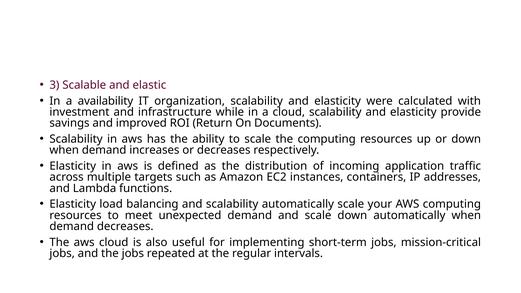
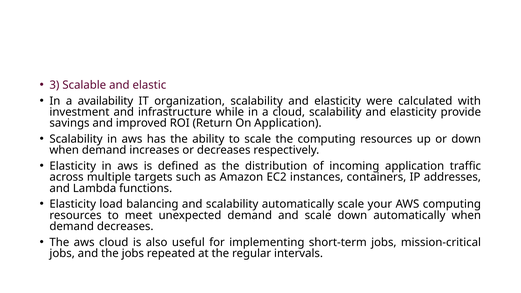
On Documents: Documents -> Application (288, 123)
